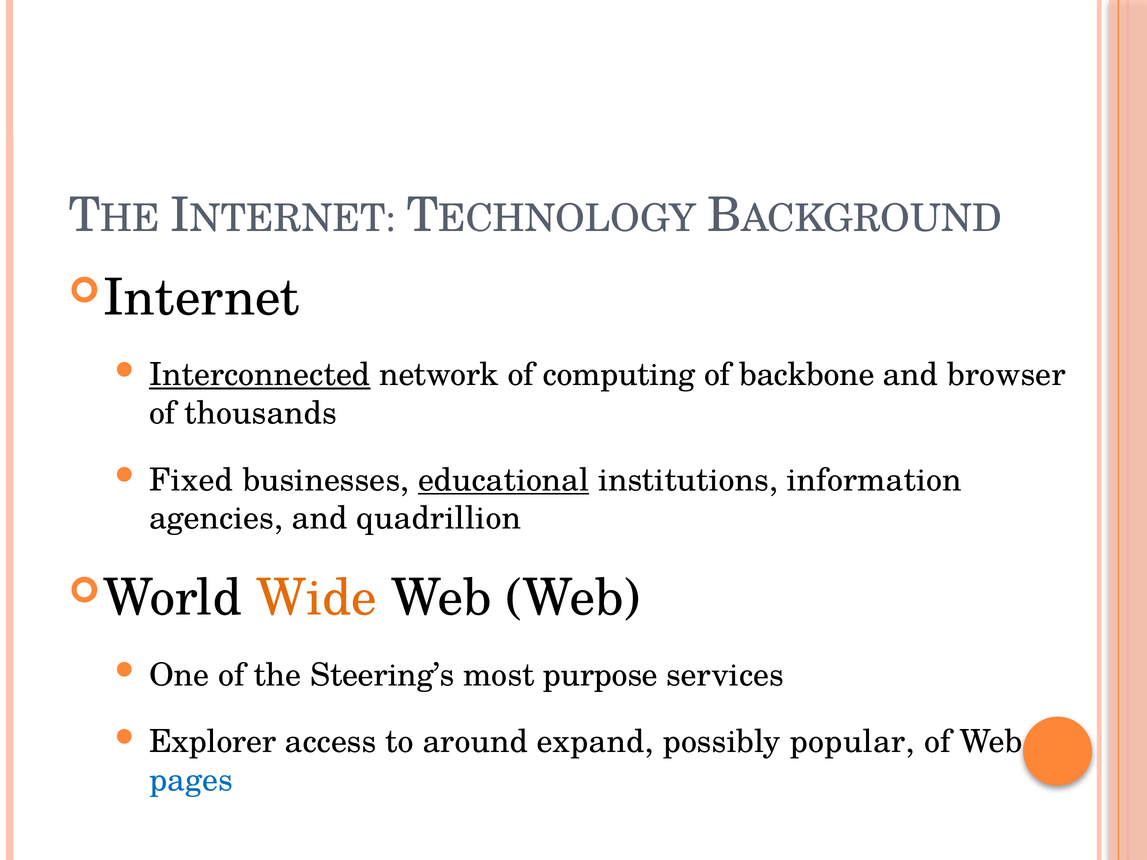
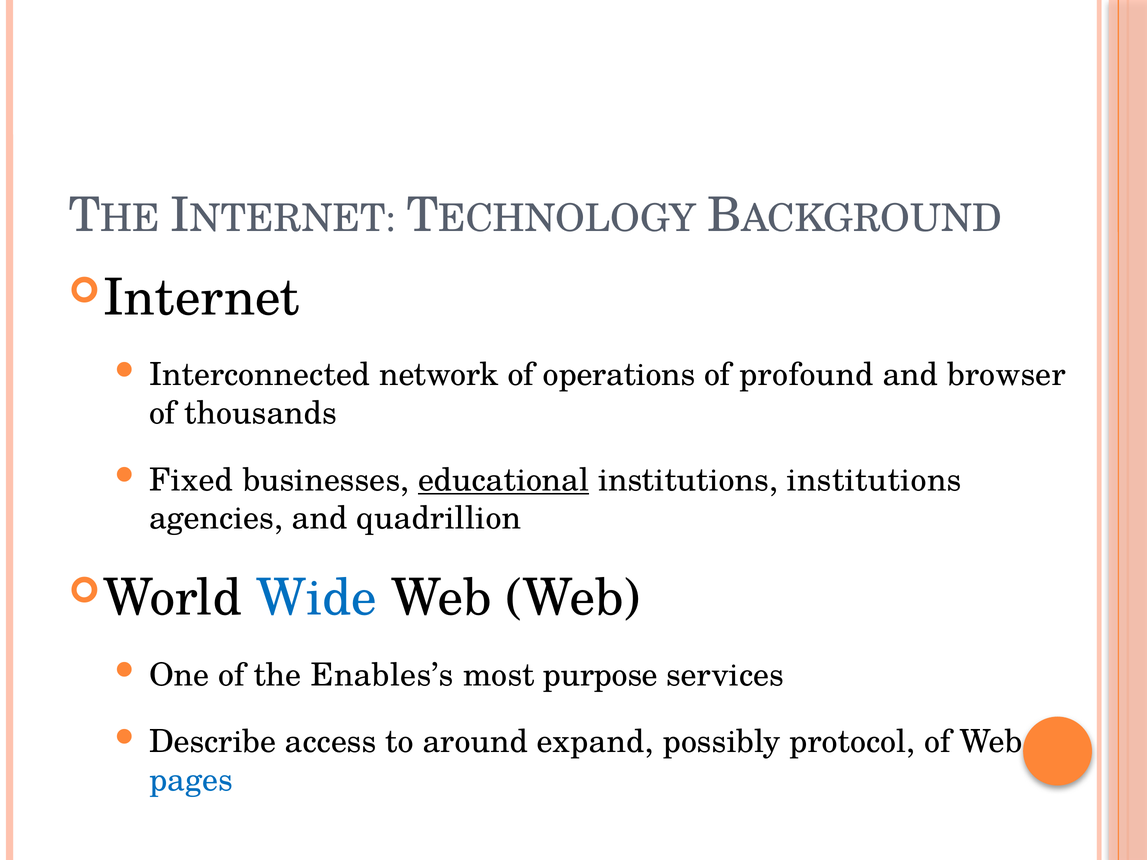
Interconnected underline: present -> none (260, 375)
computing: computing -> operations (619, 375)
backbone: backbone -> profound (807, 375)
institutions information: information -> institutions (874, 480)
Wide colour: orange -> blue (316, 598)
Steering’s: Steering’s -> Enables’s (382, 675)
Explorer: Explorer -> Describe (213, 742)
popular: popular -> protocol (852, 742)
